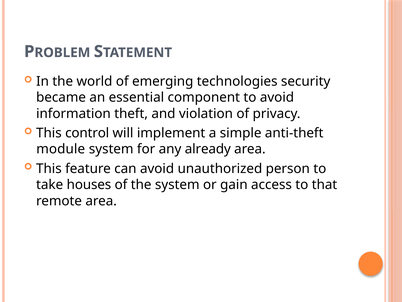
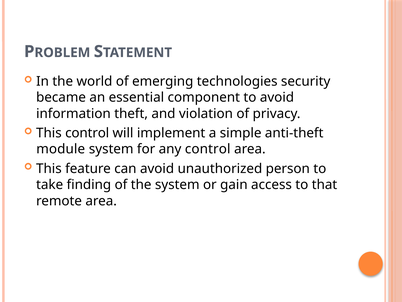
any already: already -> control (208, 149)
houses: houses -> finding (89, 185)
